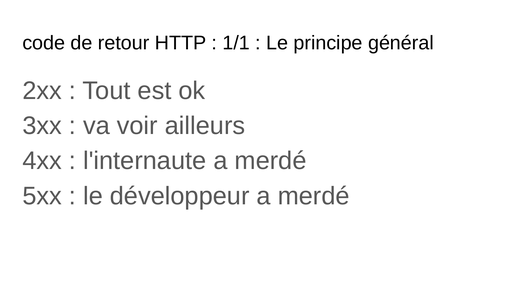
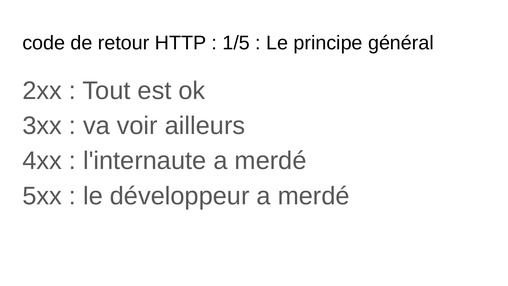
1/1: 1/1 -> 1/5 (236, 43)
